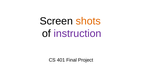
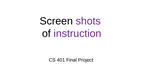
shots colour: orange -> purple (88, 21)
